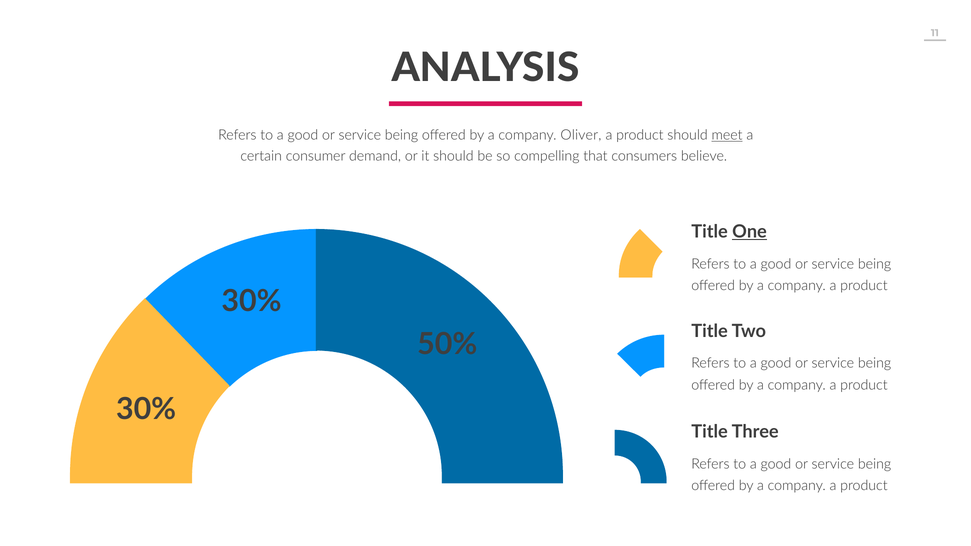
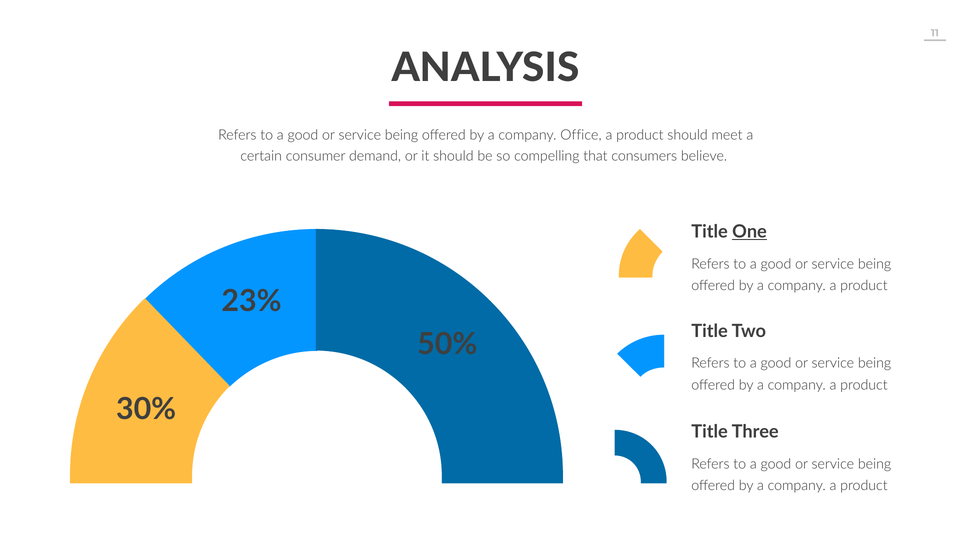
Oliver: Oliver -> Office (581, 135)
meet underline: present -> none (727, 135)
30%: 30% -> 23% (252, 301)
